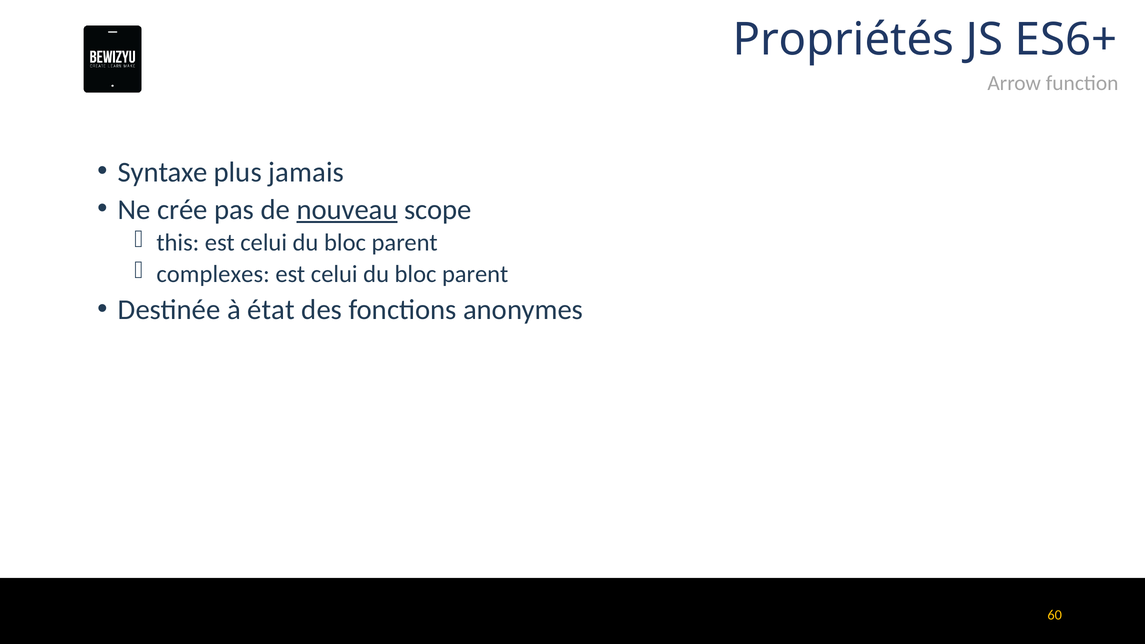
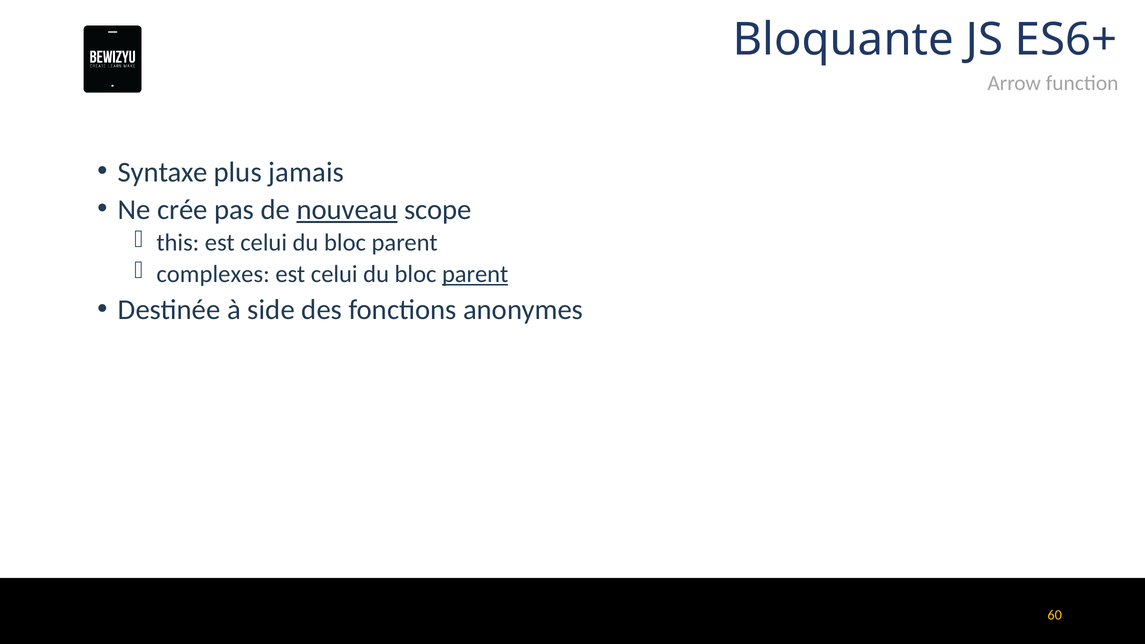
Propriétés: Propriétés -> Bloquante (843, 40)
parent underline: none -> present (475, 274)
état: état -> side (271, 310)
